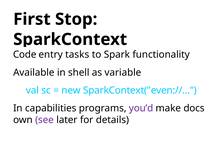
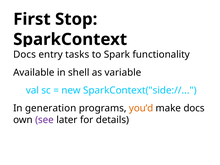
Code: Code -> Docs (25, 55)
SparkContext("even://: SparkContext("even:// -> SparkContext("side:// (140, 90)
capabilities: capabilities -> generation (51, 108)
you’d colour: purple -> orange (141, 108)
